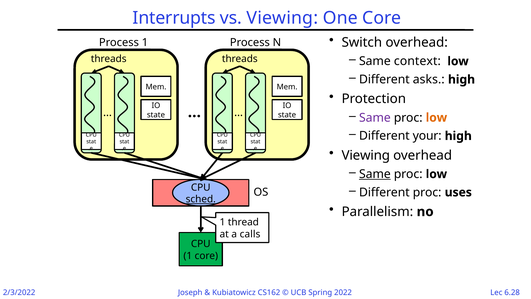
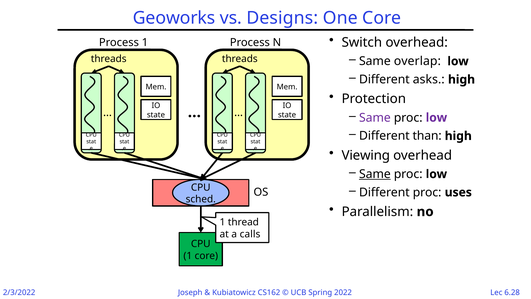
Interrupts: Interrupts -> Geoworks (174, 18)
vs Viewing: Viewing -> Designs (282, 18)
context: context -> overlap (417, 61)
low colour: orange -> purple (436, 118)
your: your -> than (427, 136)
sched underline: present -> none (201, 199)
